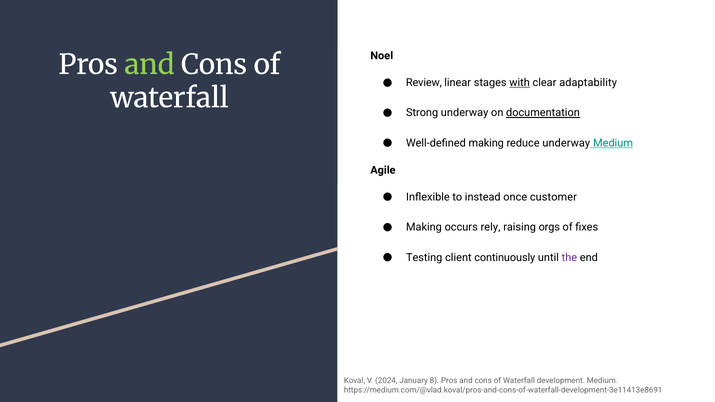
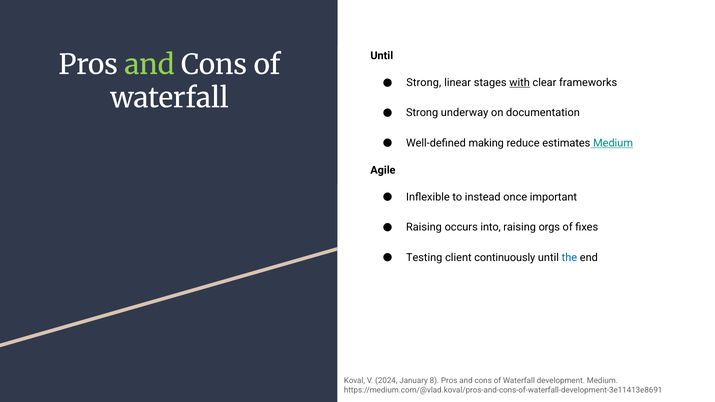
Noel: Noel -> Until (382, 56)
Review: Review -> Strong (424, 83)
adaptability: adaptability -> frameworks (588, 83)
documentation underline: present -> none (543, 113)
reduce underway: underway -> estimates (566, 143)
customer: customer -> important (553, 197)
Making: Making -> Raising (424, 227)
rely: rely -> into (491, 227)
the colour: purple -> blue (569, 258)
